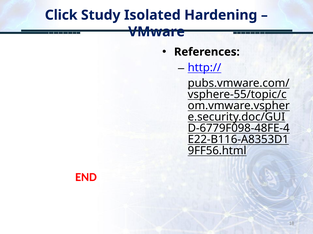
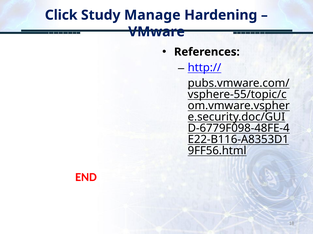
Isolated: Isolated -> Manage (152, 15)
